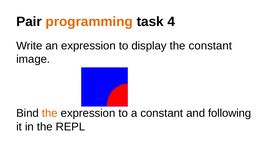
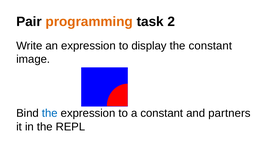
4: 4 -> 2 (171, 22)
the colour: orange -> blue (50, 114)
following: following -> partners (229, 114)
